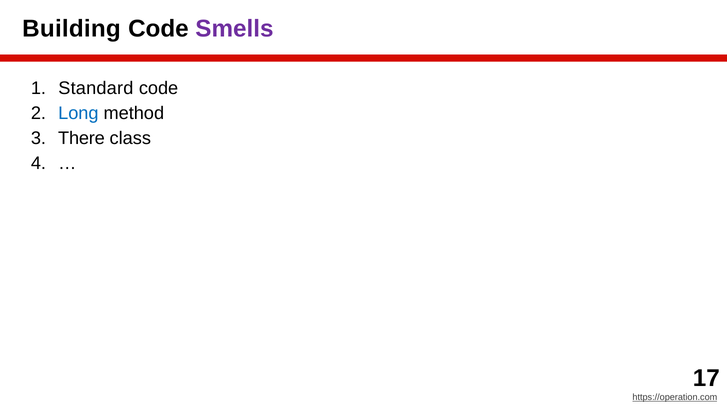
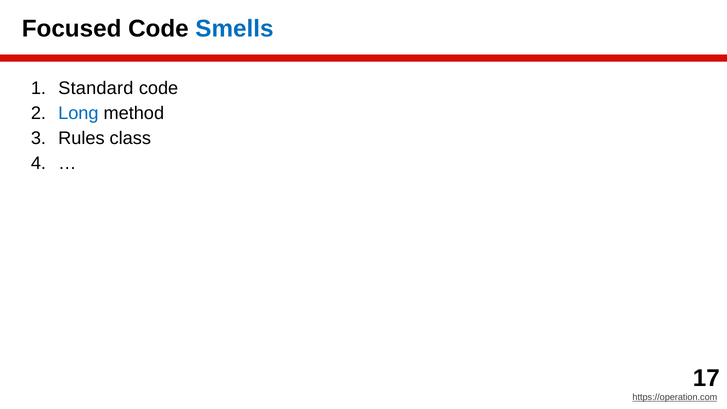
Building: Building -> Focused (72, 29)
Smells colour: purple -> blue (234, 29)
There: There -> Rules (81, 138)
